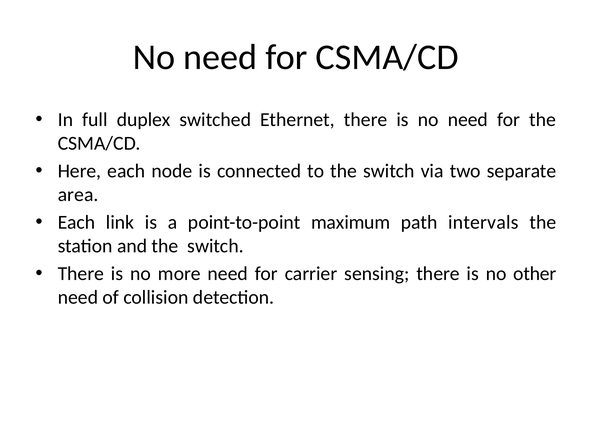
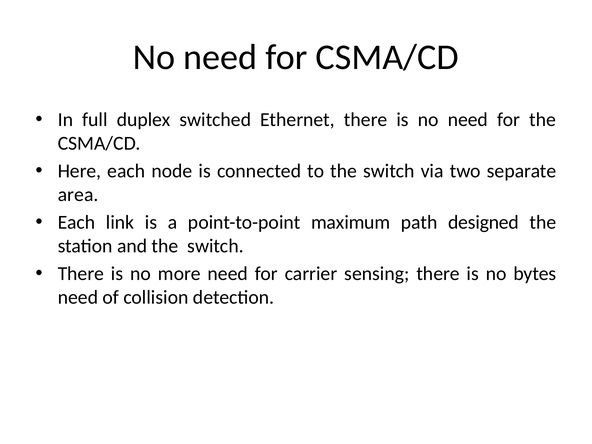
intervals: intervals -> designed (484, 222)
other: other -> bytes (535, 274)
